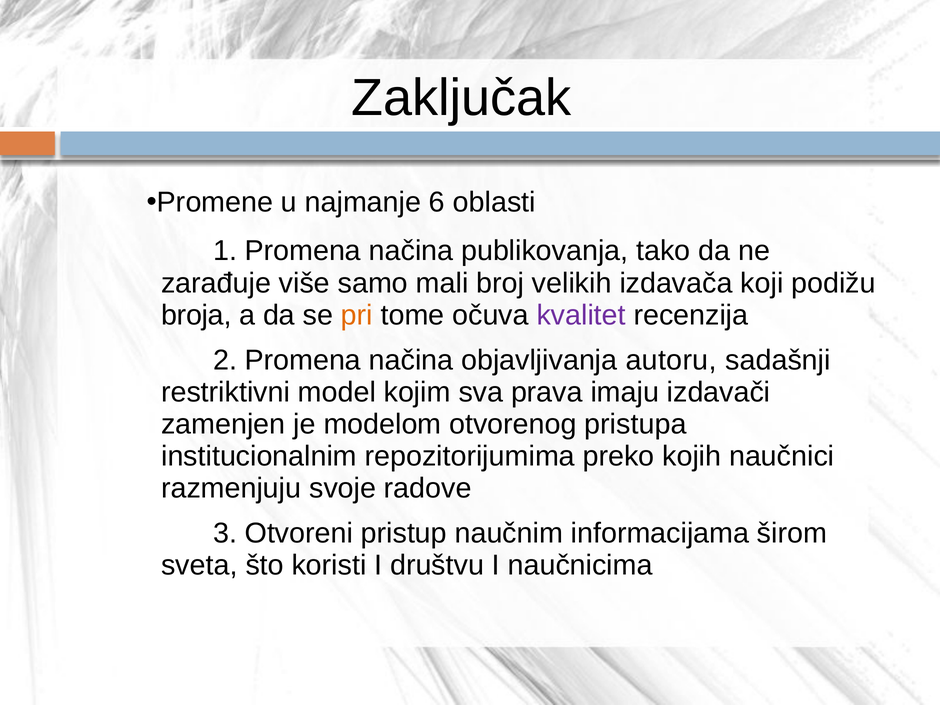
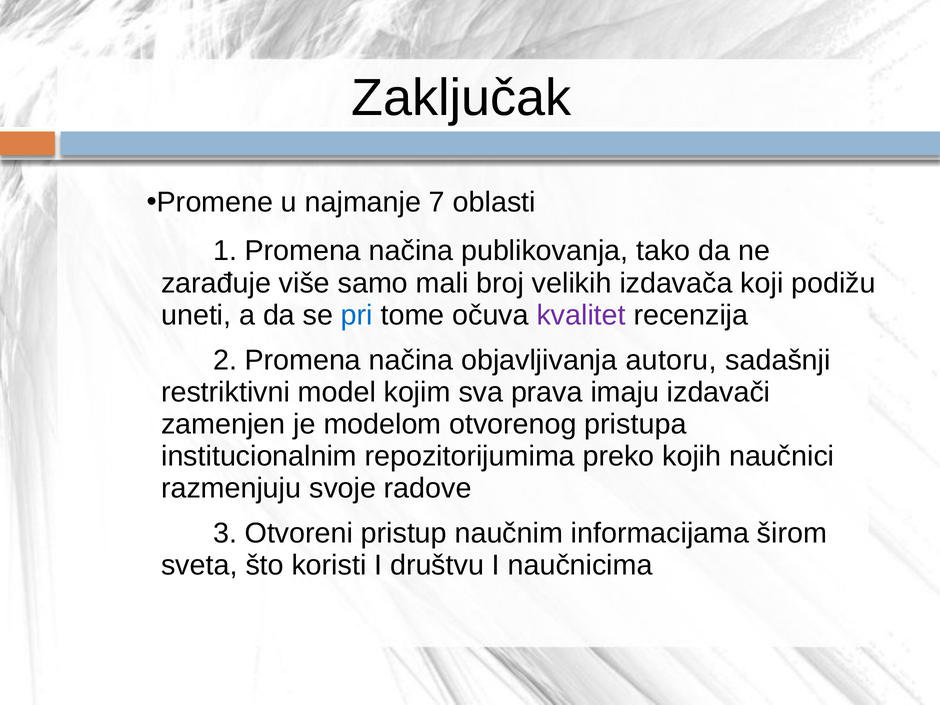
6: 6 -> 7 (437, 202)
broja: broja -> uneti (196, 315)
pri colour: orange -> blue (357, 315)
